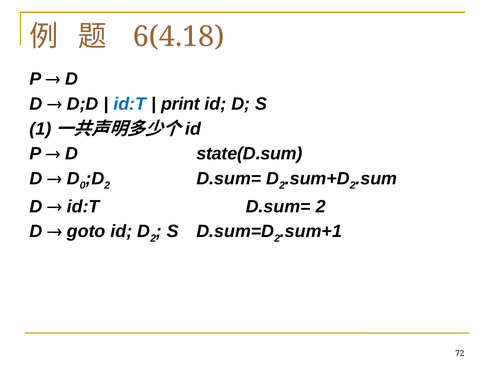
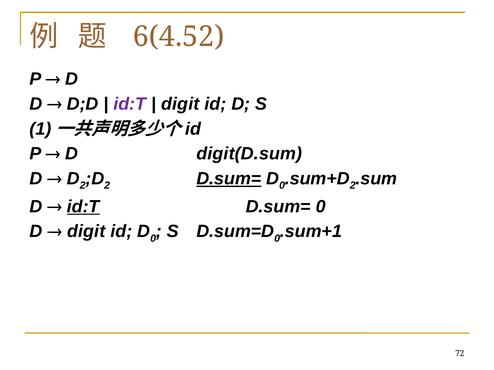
6(4.18: 6(4.18 -> 6(4.52 (179, 37)
id:T colour: blue -> purple (130, 104)
print: print -> digit (180, 104)
state(D.sum: state(D.sum -> digit(D.sum (249, 154)
D 0: 0 -> 2 (83, 186)
D.sum= underline: none -> present (229, 179)
2: 2 -> 0 (282, 186)
id:T underline: none -> present (83, 207)
D.sum= 2: 2 -> 0 (321, 207)
goto: goto -> digit (86, 232)
id D 2: 2 -> 0 (153, 239)
2: 2 -> 0 (277, 239)
